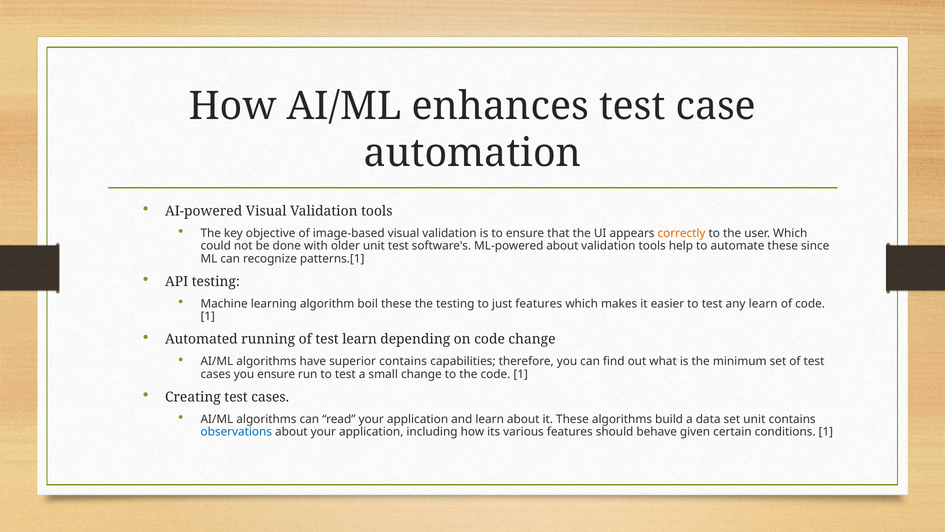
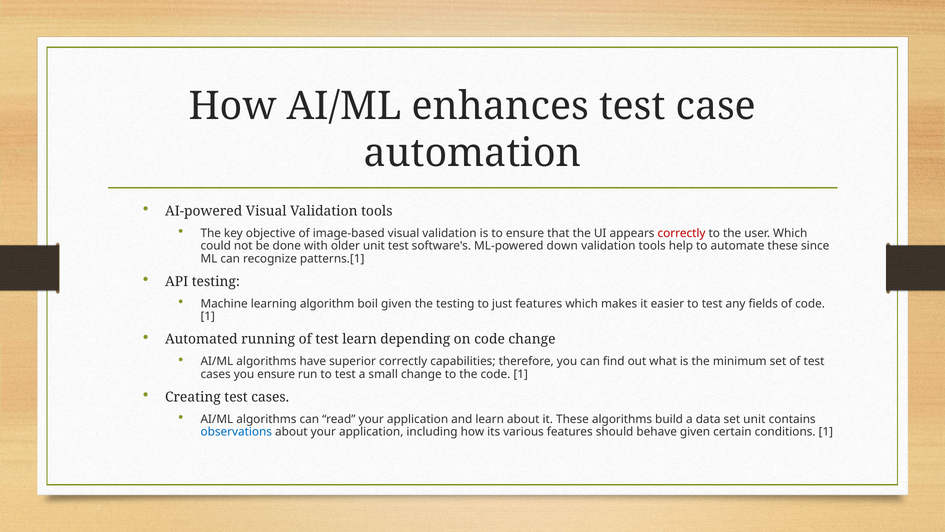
correctly colour: orange -> red (682, 233)
ML-powered about: about -> down (562, 246)
boil these: these -> given (396, 303)
any learn: learn -> fields (763, 303)
superior contains: contains -> correctly (403, 361)
